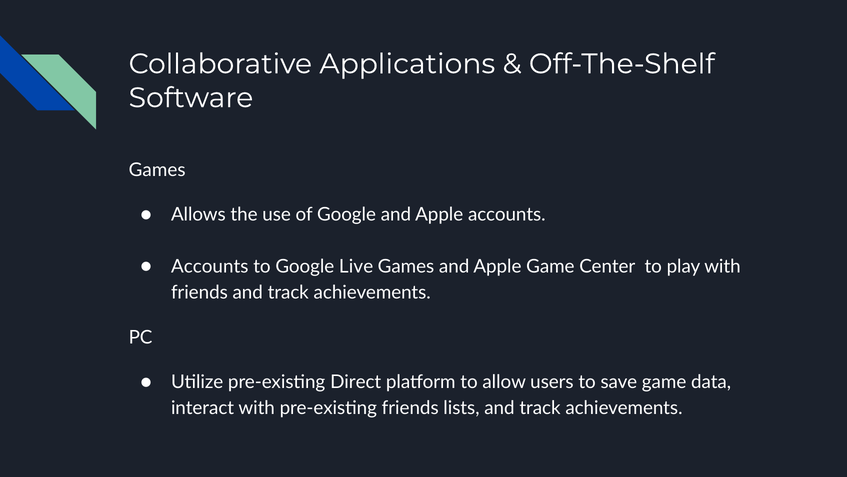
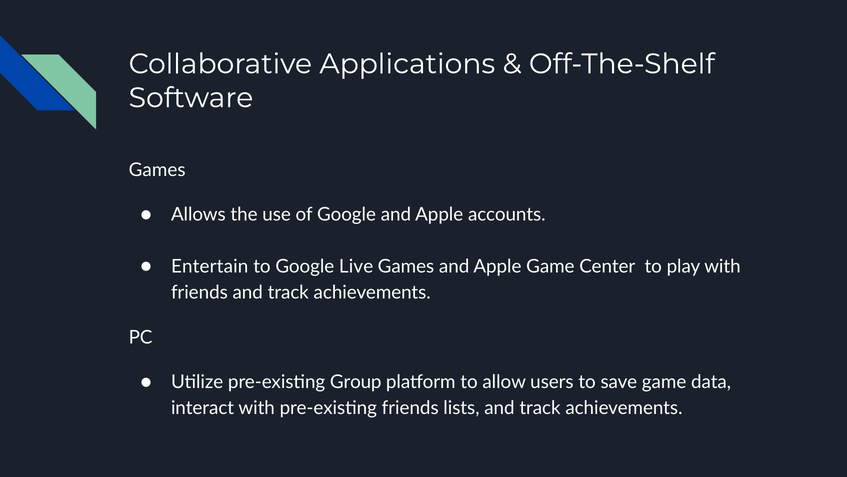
Accounts: Accounts -> Entertain (210, 266)
Direct: Direct -> Group (356, 382)
